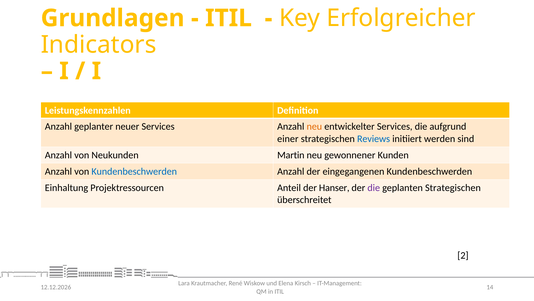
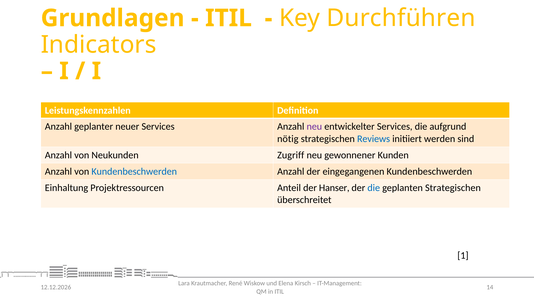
Erfolgreicher: Erfolgreicher -> Durchführen (401, 18)
neu colour: orange -> purple (314, 126)
einer: einer -> nötig (288, 139)
Martin: Martin -> Zugriff (291, 155)
die colour: purple -> blue (374, 187)
2: 2 -> 1 (463, 255)
